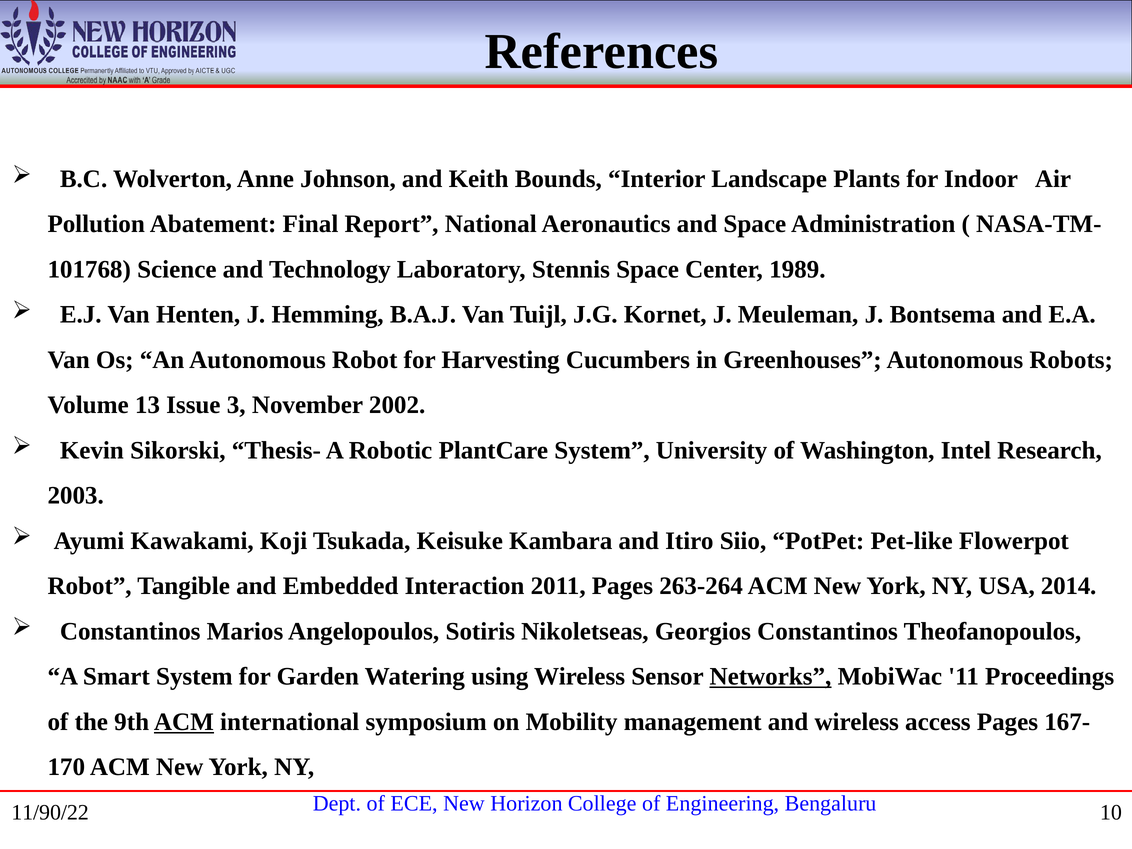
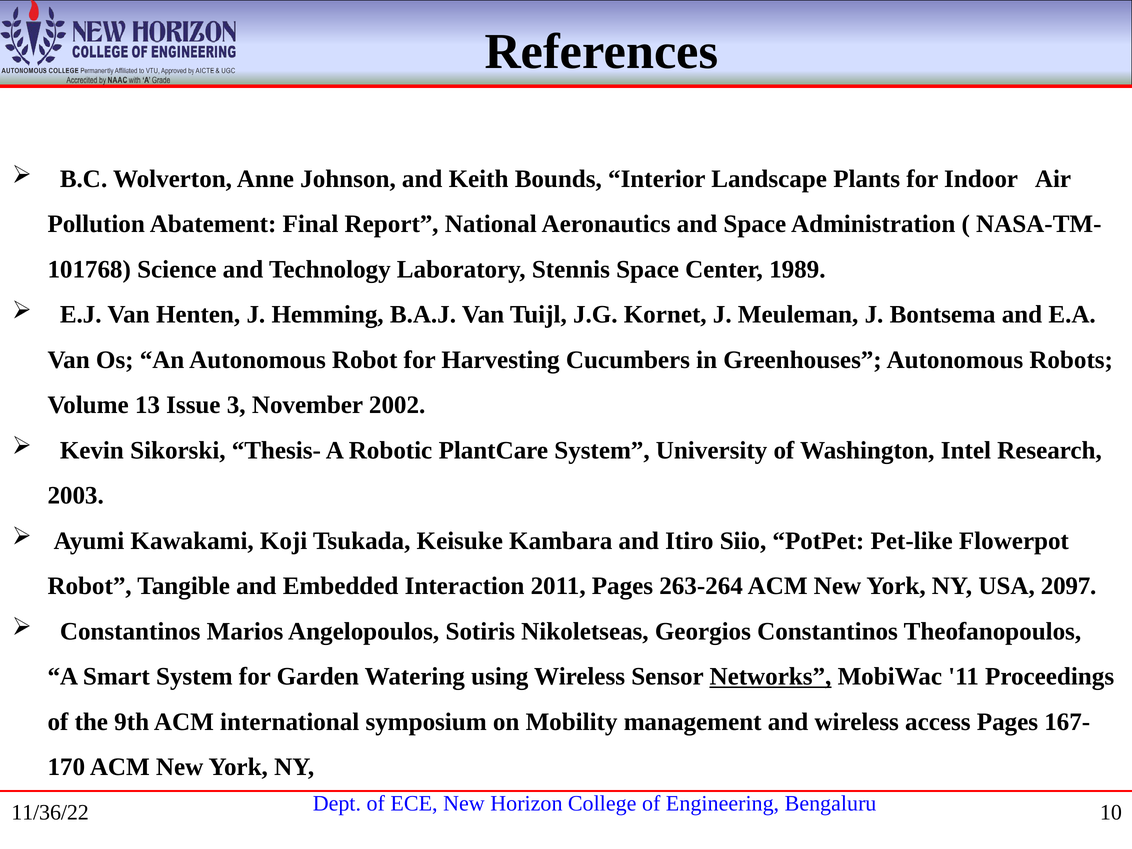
2014: 2014 -> 2097 (1069, 586)
ACM underline: present -> none (184, 722)
11/90/22: 11/90/22 -> 11/36/22 (50, 813)
